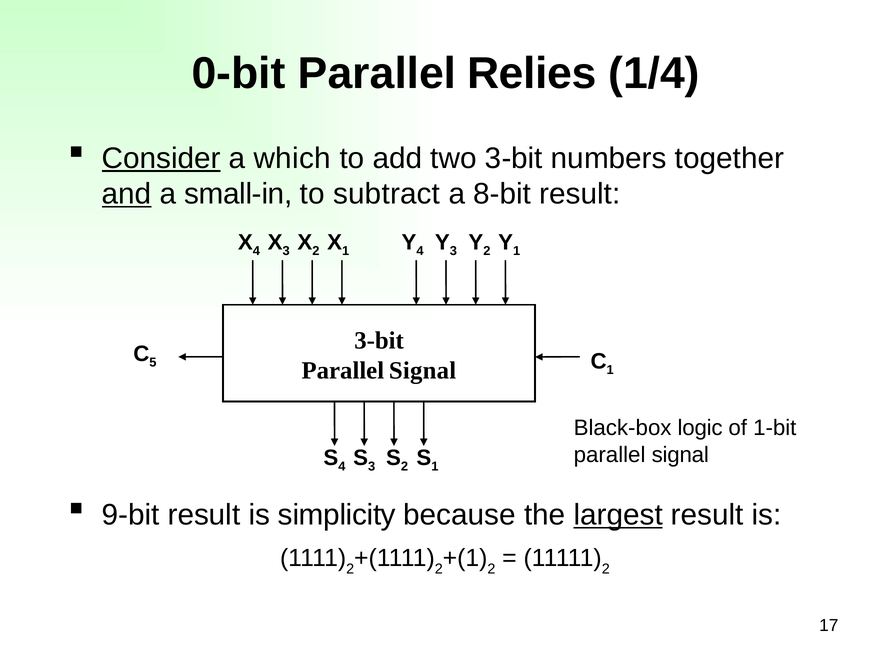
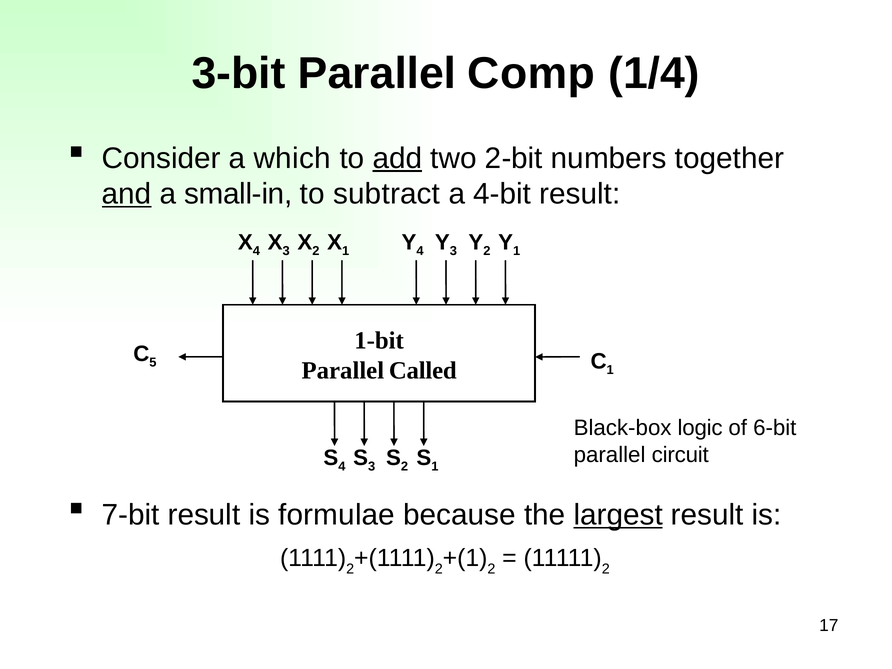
0-bit: 0-bit -> 3-bit (239, 74)
Relies: Relies -> Comp (531, 74)
Consider underline: present -> none (161, 158)
add underline: none -> present (397, 158)
two 3-bit: 3-bit -> 2-bit (514, 158)
8-bit: 8-bit -> 4-bit (502, 194)
3-bit: 3-bit -> 1-bit (379, 341)
Signal: Signal -> Called (423, 370)
1-bit: 1-bit -> 6-bit (775, 428)
signal: signal -> circuit (680, 455)
9-bit: 9-bit -> 7-bit (131, 515)
simplicity: simplicity -> formulae (337, 515)
